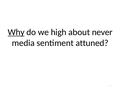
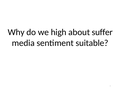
Why underline: present -> none (16, 32)
never: never -> suffer (102, 32)
attuned: attuned -> suitable (92, 43)
